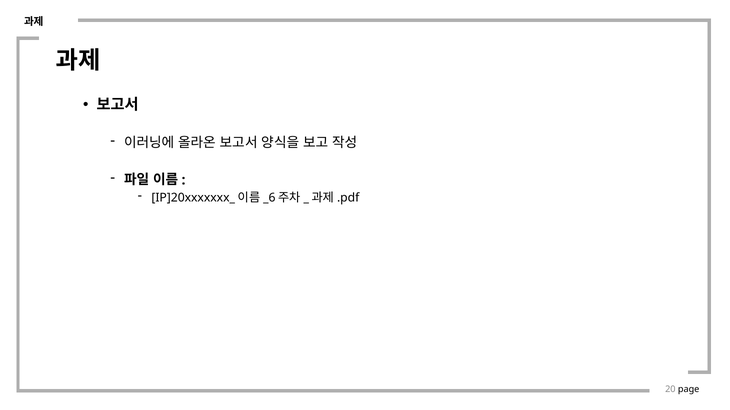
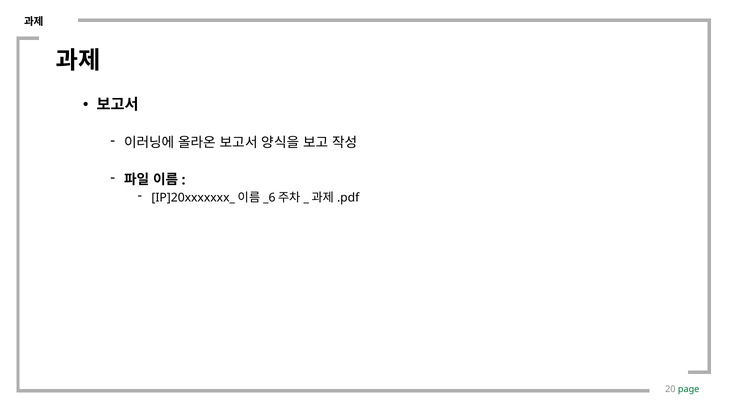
page colour: black -> green (689, 390)
